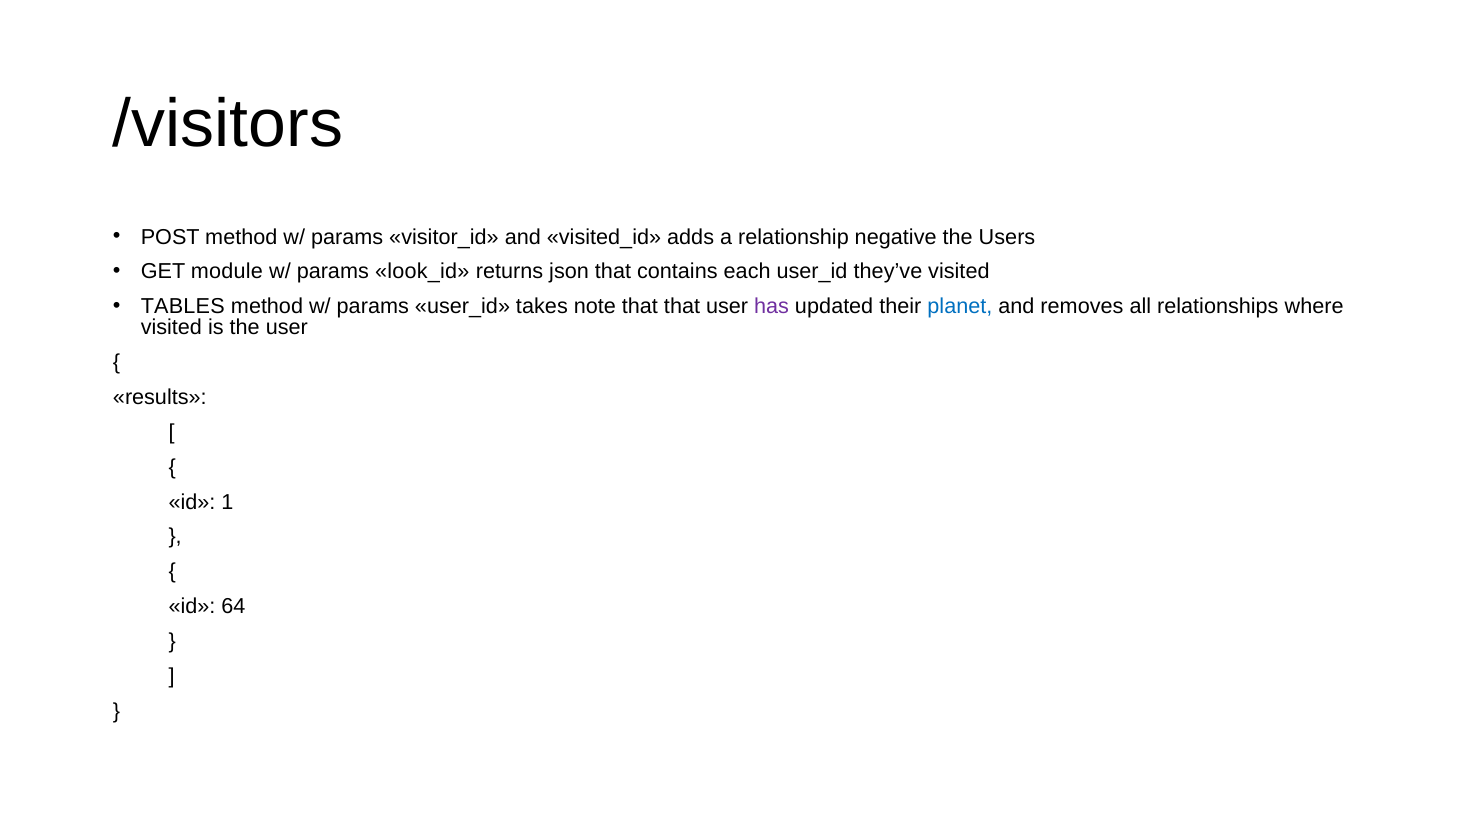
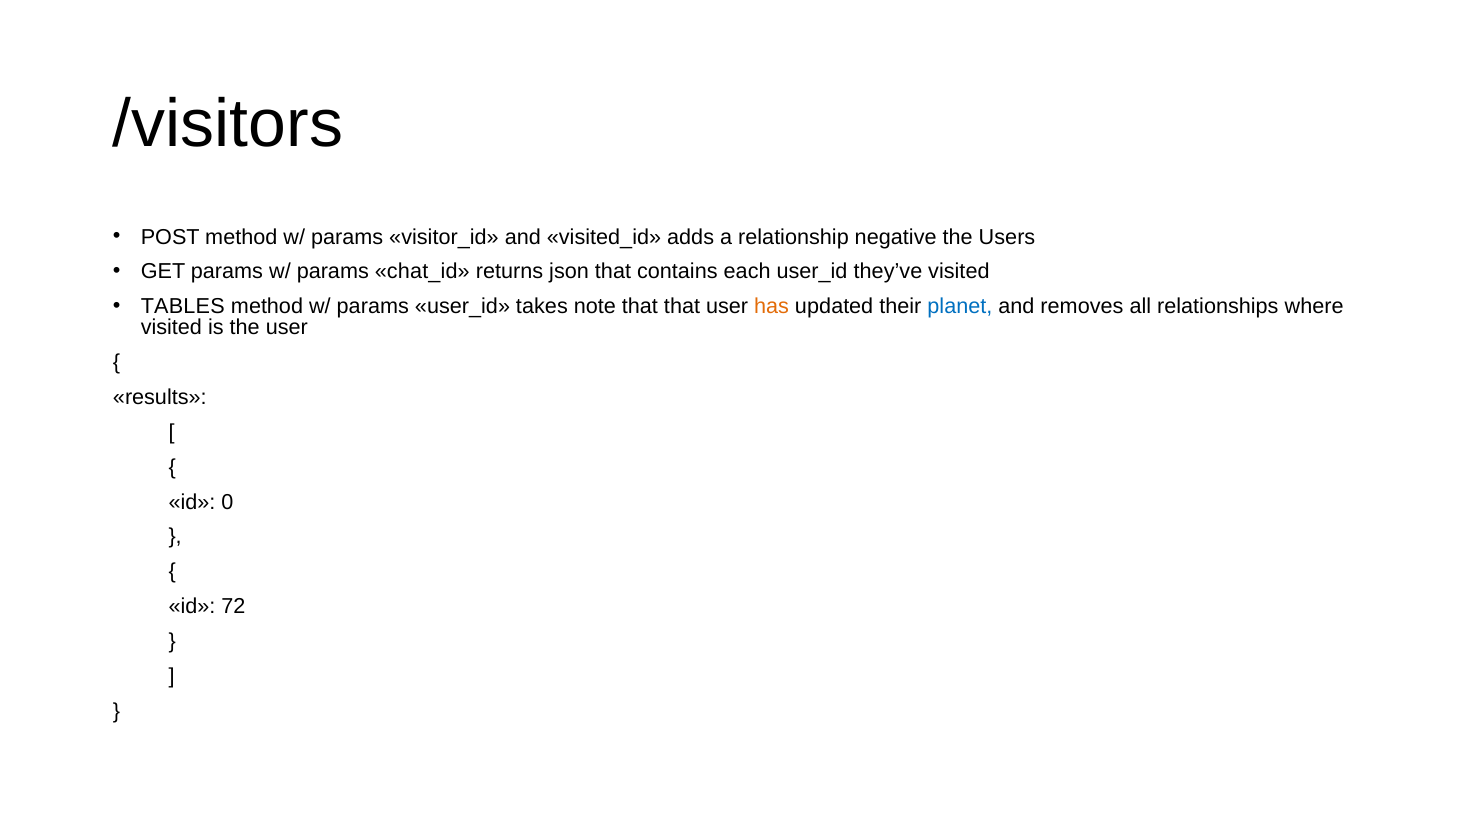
GET module: module -> params (227, 272)
look_id: look_id -> chat_id (422, 272)
has colour: purple -> orange (772, 307)
1: 1 -> 0 (227, 502)
64: 64 -> 72 (233, 607)
